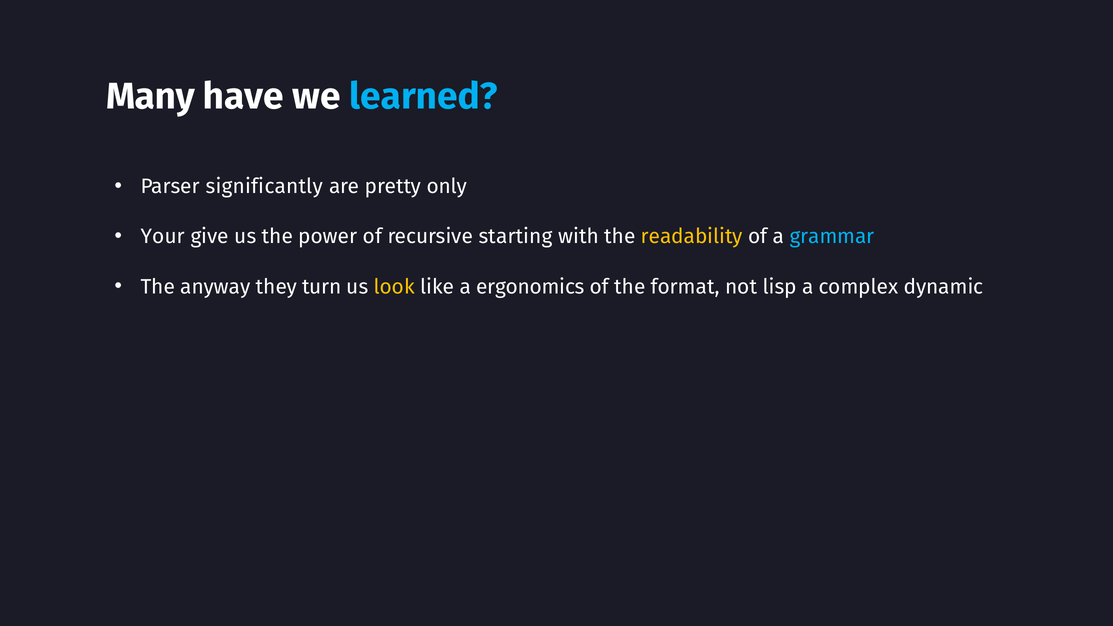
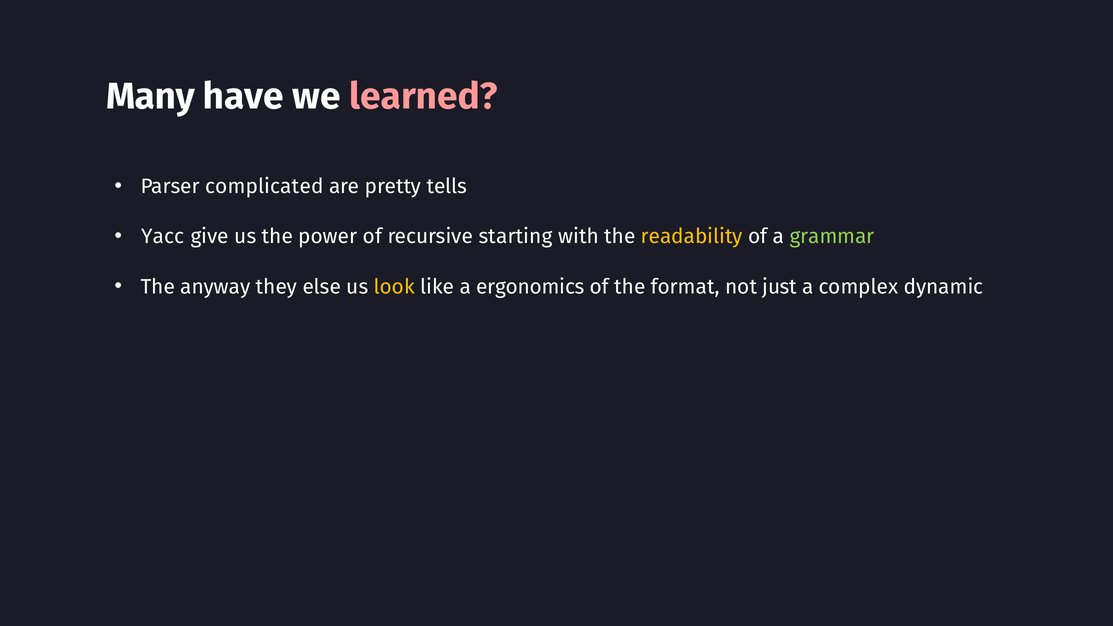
learned colour: light blue -> pink (424, 96)
significantly: significantly -> complicated (264, 187)
only: only -> tells (447, 187)
Your: Your -> Yacc (163, 237)
grammar colour: light blue -> light green (832, 237)
turn: turn -> else (322, 287)
lisp: lisp -> just (780, 287)
